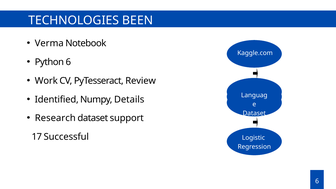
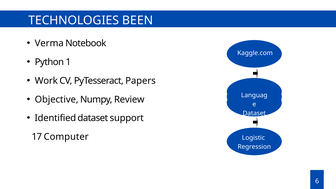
Python 6: 6 -> 1 (68, 62)
Review: Review -> Papers (141, 81)
Identified: Identified -> Objective (57, 99)
Details: Details -> Review (129, 99)
Research: Research -> Identified (55, 118)
Successful: Successful -> Computer (66, 137)
